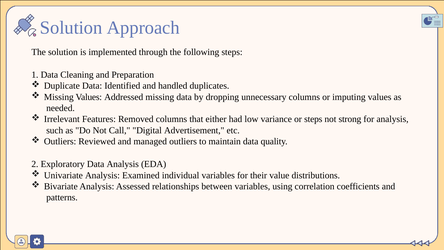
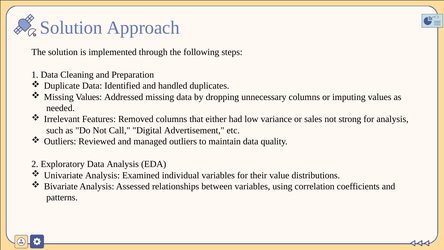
or steps: steps -> sales (313, 119)
